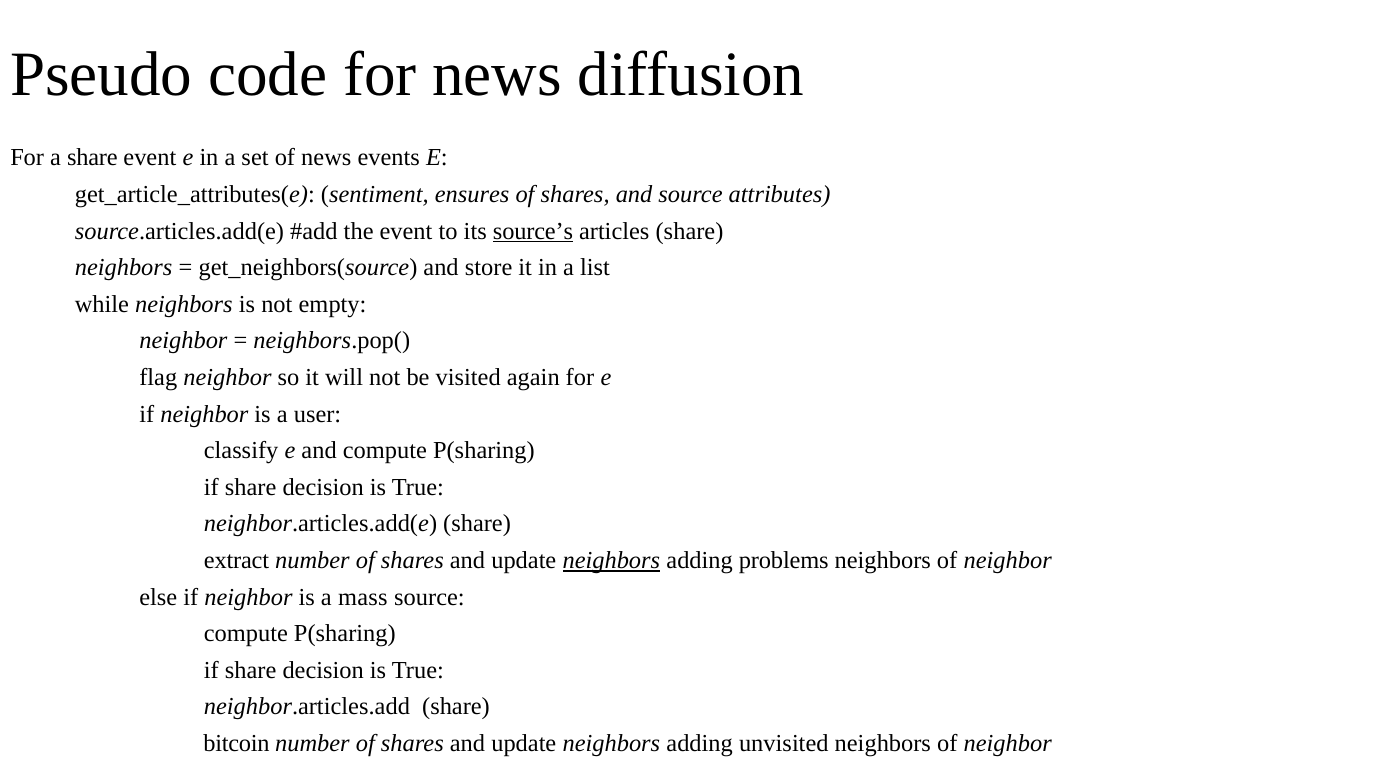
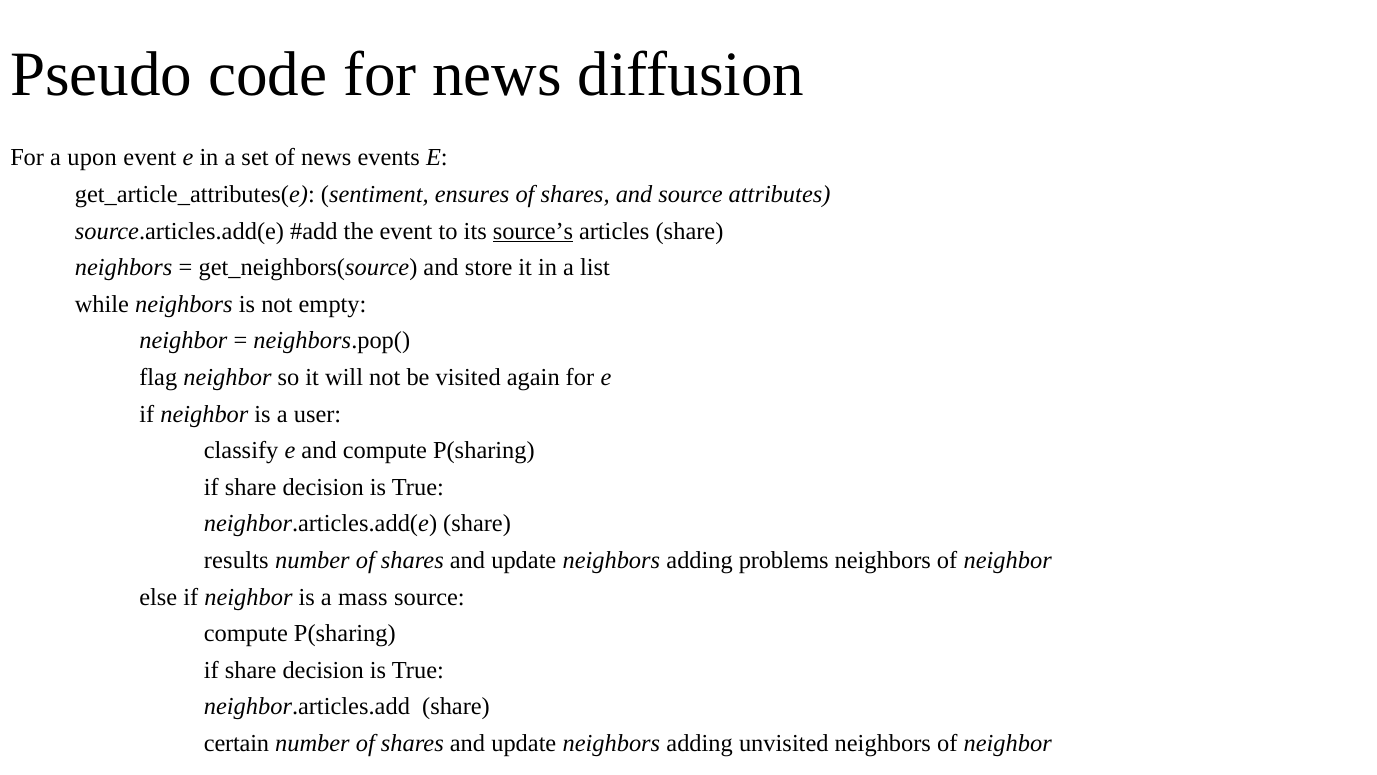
a share: share -> upon (92, 158)
extract: extract -> results (236, 560)
neighbors underline: present -> none (611, 560)
bitcoin: bitcoin -> certain (237, 743)
